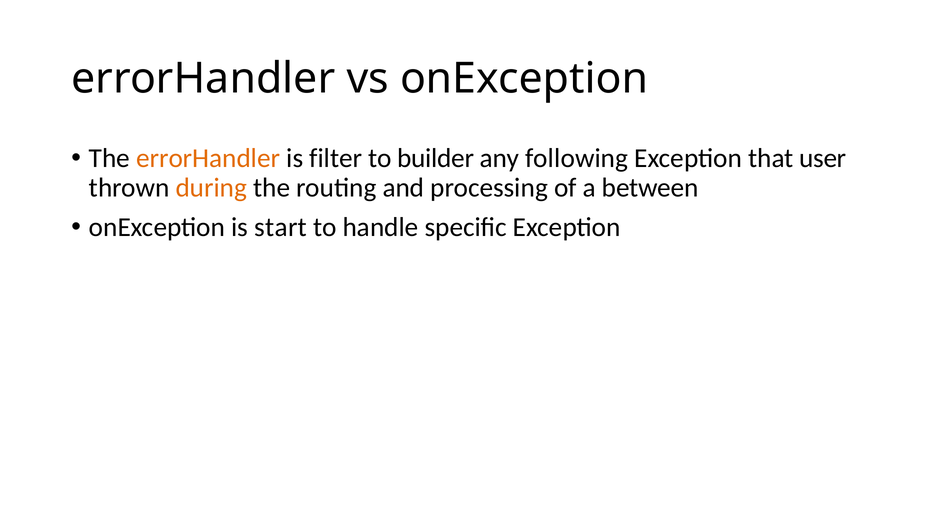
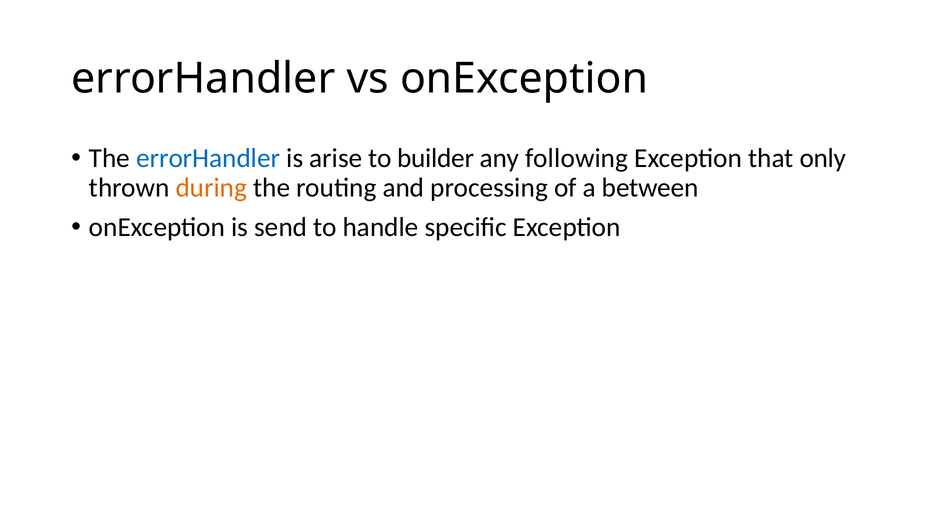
errorHandler colour: orange -> blue (208, 158)
filter: filter -> arise (336, 158)
user: user -> only (823, 158)
start: start -> send (281, 227)
